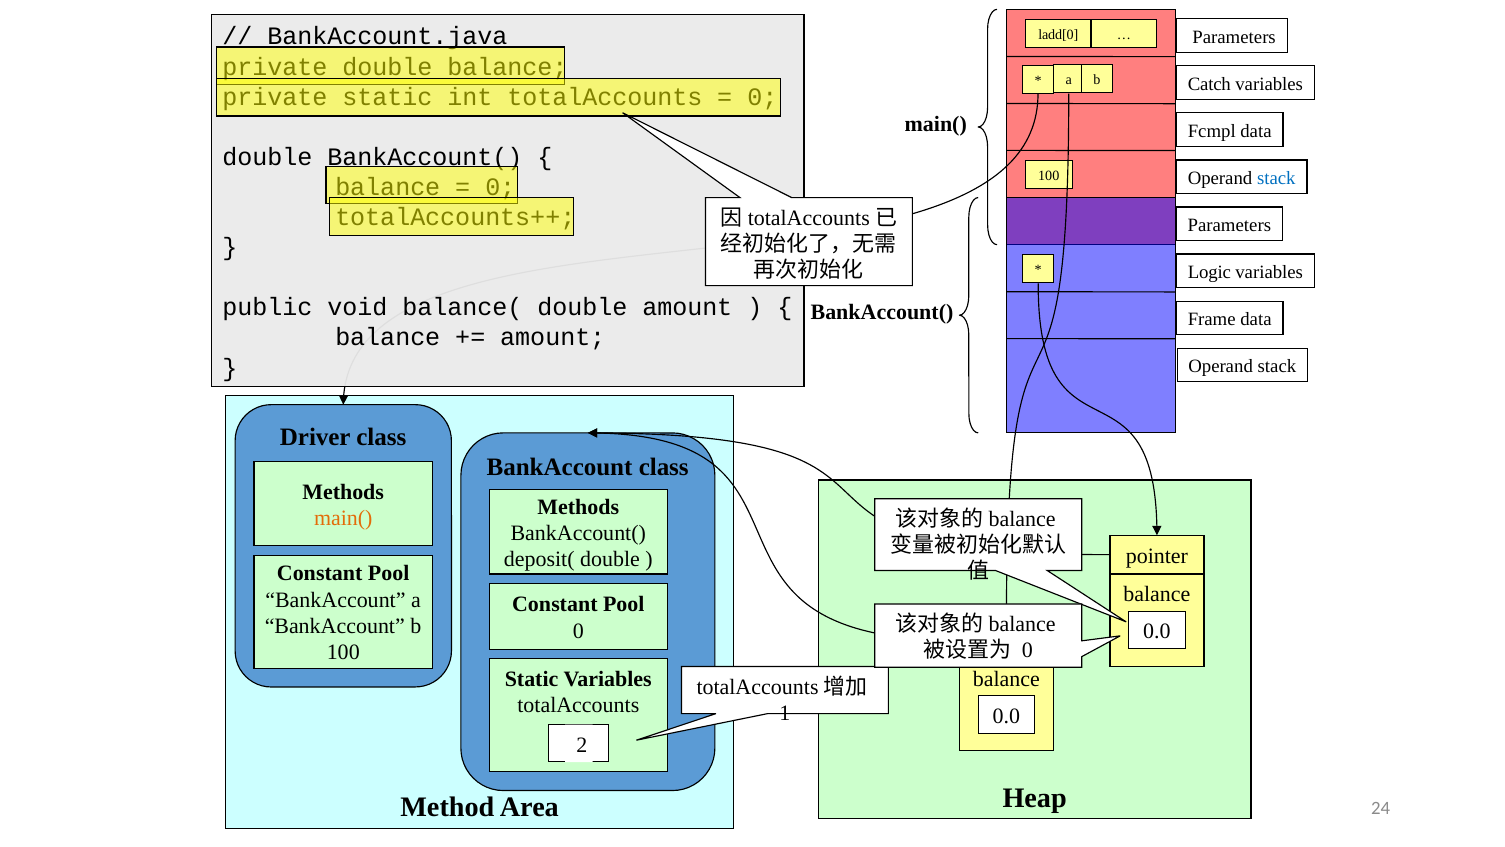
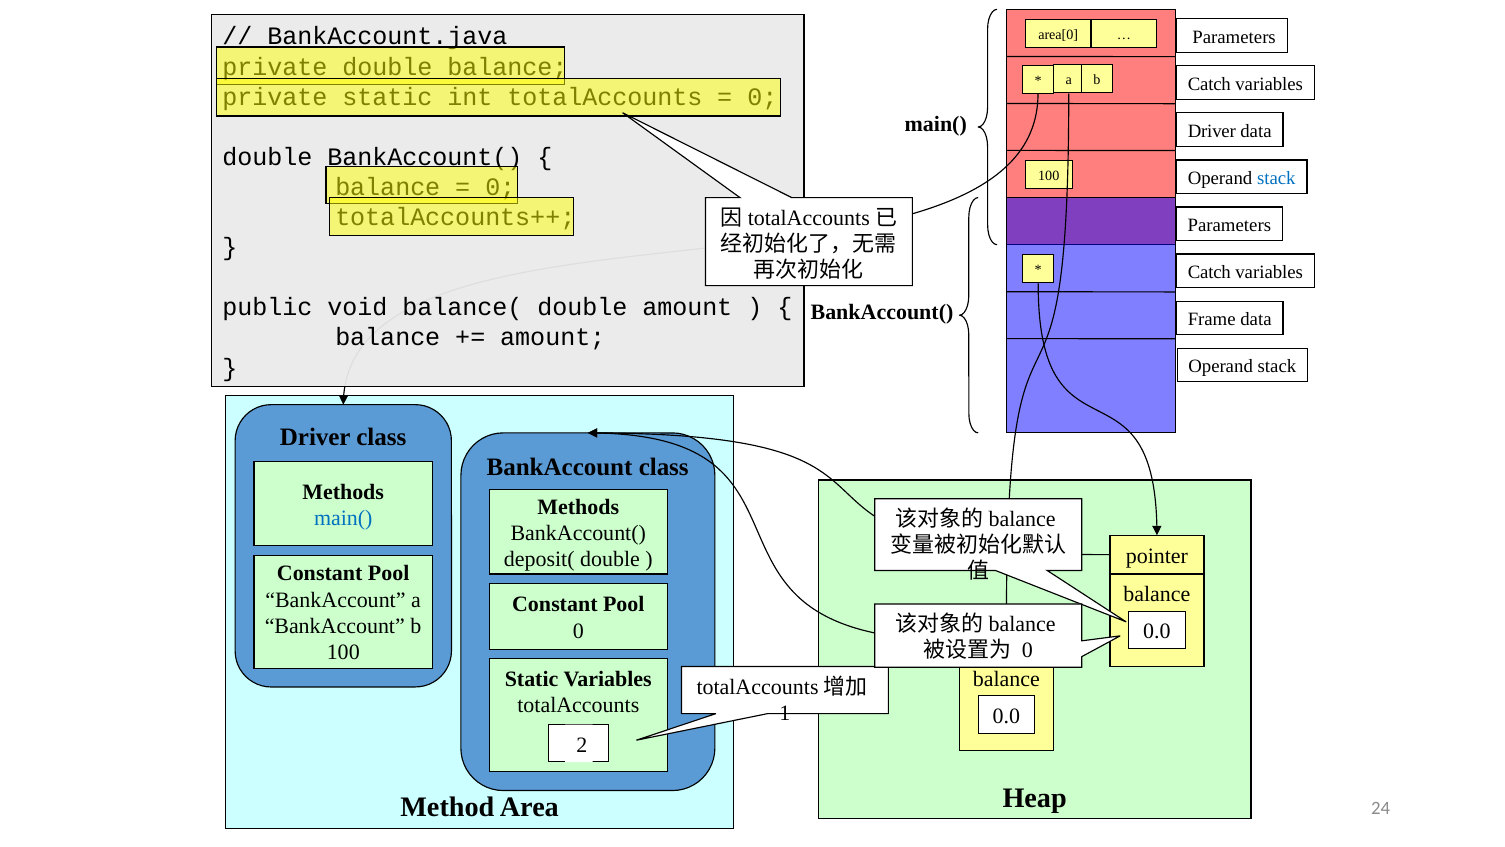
ladd[0: ladd[0 -> area[0 (1058, 34)
Fcmpl: Fcmpl -> Driver (1212, 131)
Logic: Logic -> Catch (1209, 272)
main( colour: orange -> blue (343, 518)
